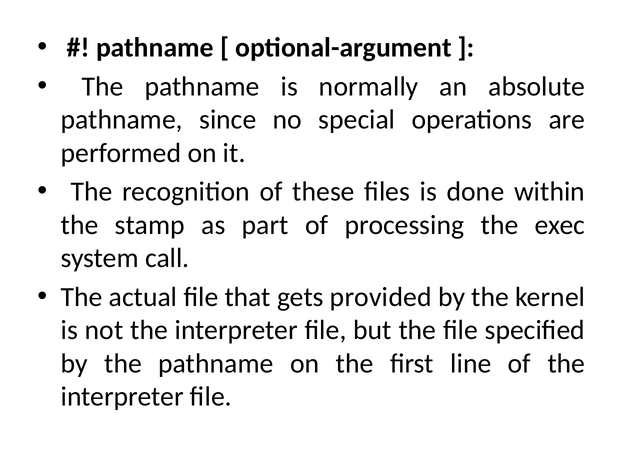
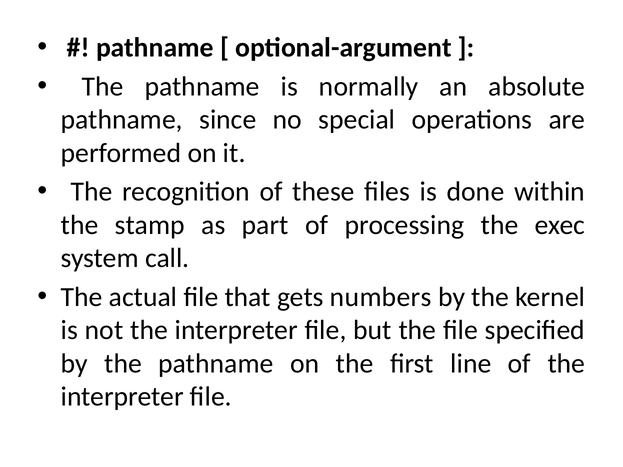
provided: provided -> numbers (381, 297)
